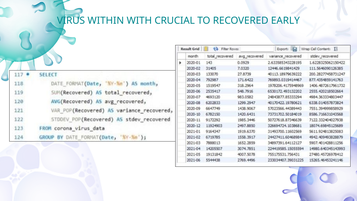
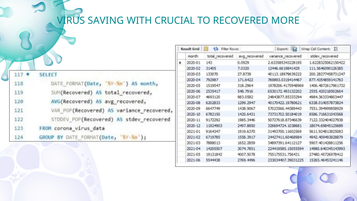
WITHIN: WITHIN -> SAVING (106, 21)
EARLY: EARLY -> MORE (285, 21)
